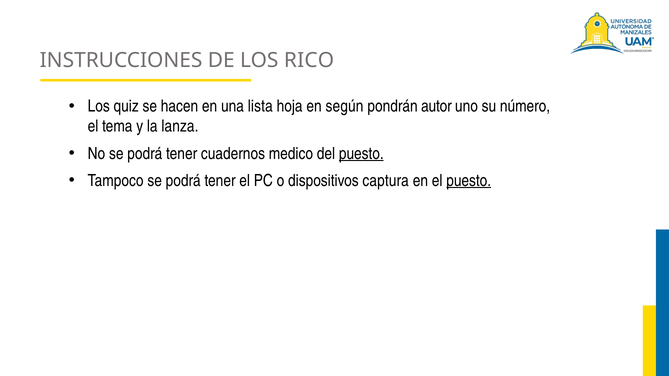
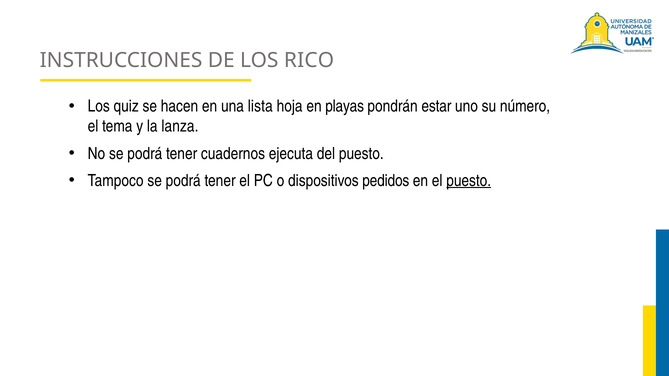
según: según -> playas (345, 107)
autor: autor -> estar (436, 107)
medico: medico -> ejecuta (291, 154)
puesto underline: present -> none (361, 154)
captura: captura -> pedidos (386, 181)
